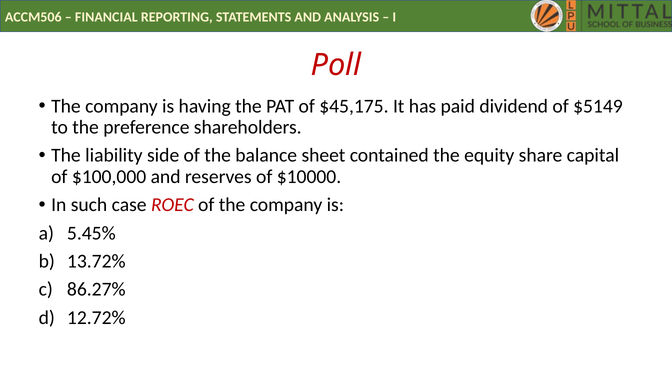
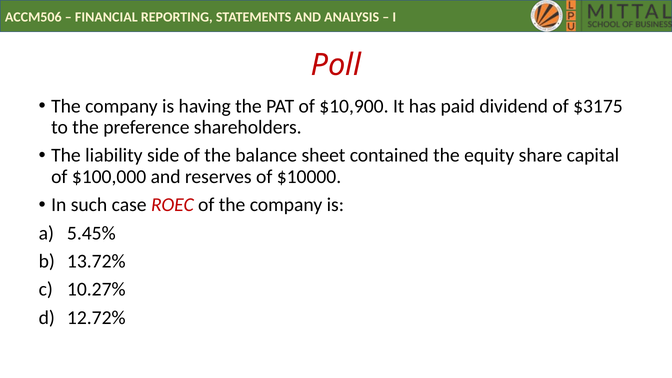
$45,175: $45,175 -> $10,900 (354, 106)
$5149: $5149 -> $3175 (598, 106)
86.27%: 86.27% -> 10.27% (96, 289)
